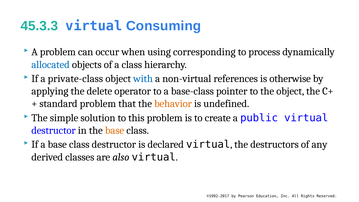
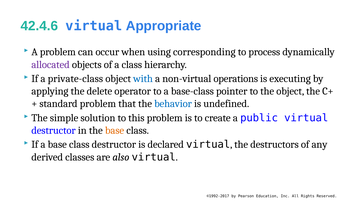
45.3.3: 45.3.3 -> 42.4.6 (39, 26)
Consuming: Consuming -> Appropriate (164, 26)
allocated colour: blue -> purple (51, 65)
references: references -> operations (236, 79)
otherwise: otherwise -> executing (290, 79)
behavior colour: orange -> blue (173, 104)
